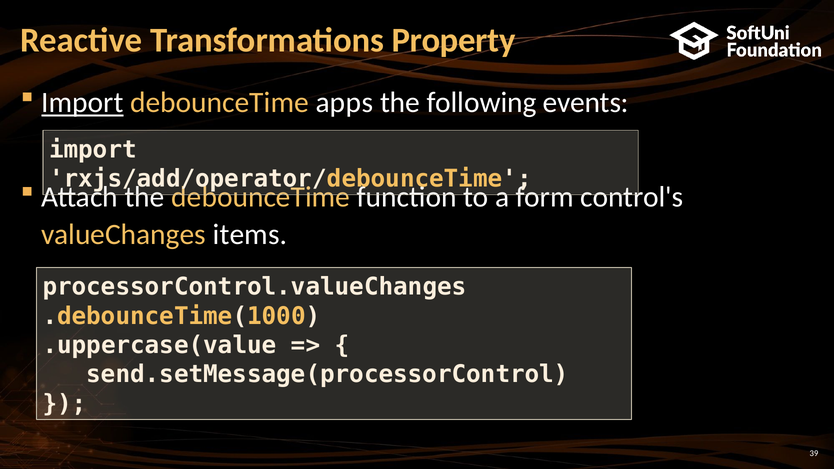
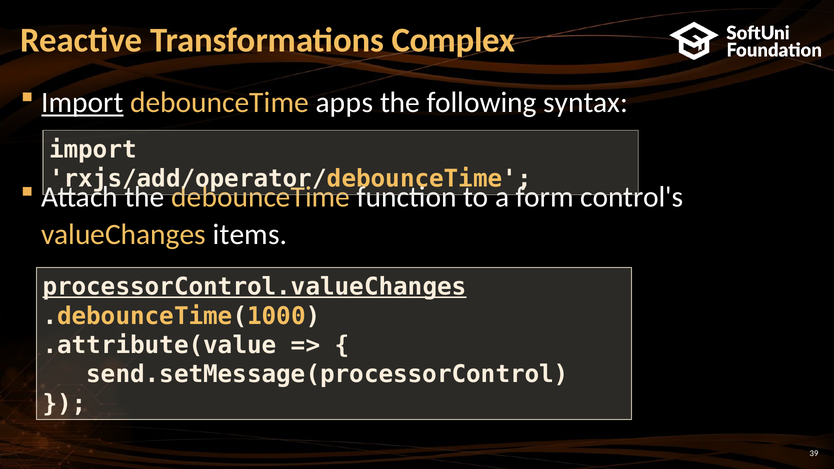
Property: Property -> Complex (454, 41)
events: events -> syntax (586, 103)
processorControl.valueChanges underline: none -> present (254, 287)
.uppercase(value: .uppercase(value -> .attribute(value (159, 345)
